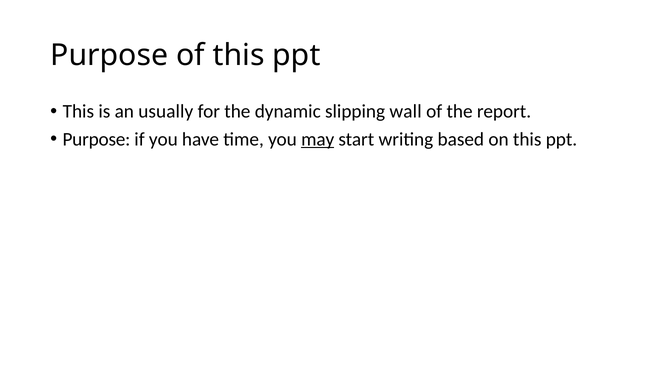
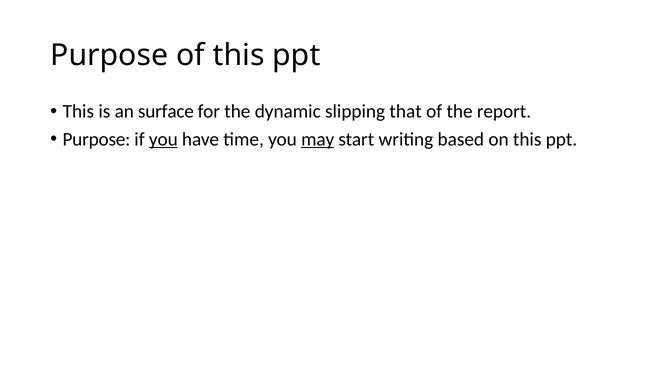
usually: usually -> surface (166, 112)
wall: wall -> that (406, 112)
you underline: none -> present (163, 139)
